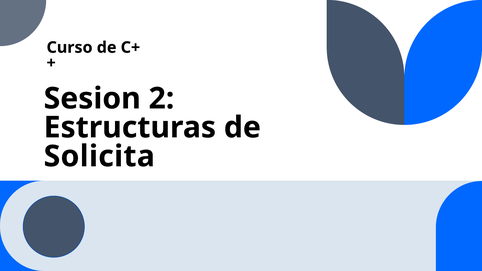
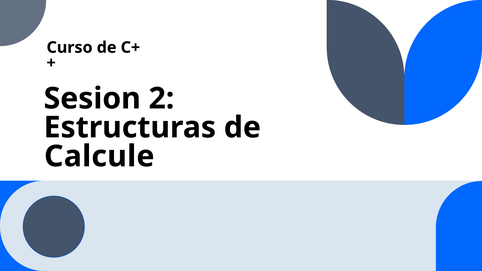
Solicita: Solicita -> Calcule (99, 156)
